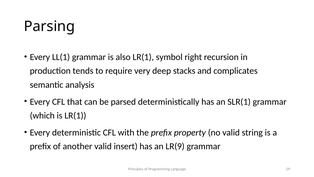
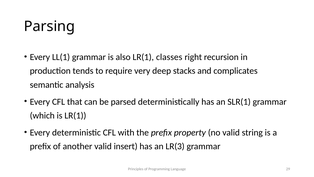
symbol: symbol -> classes (169, 57)
LR(9: LR(9 -> LR(3 (175, 146)
